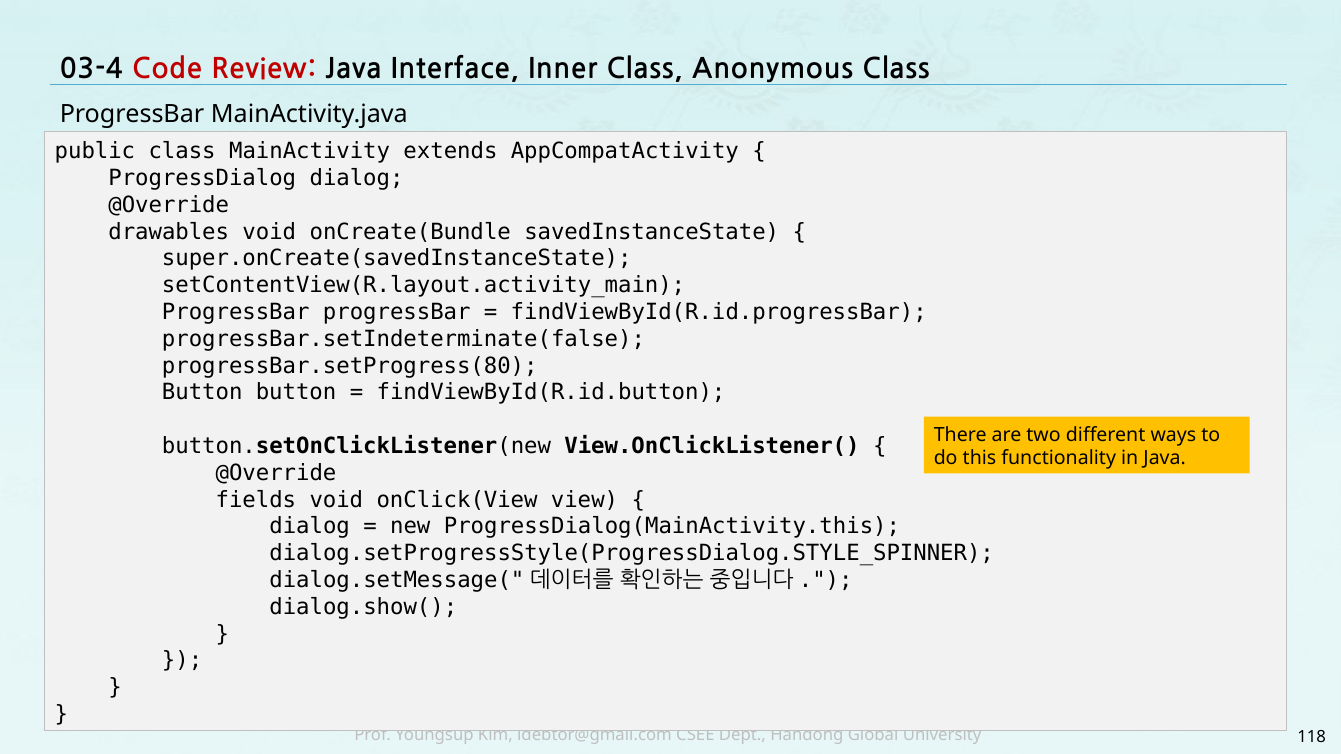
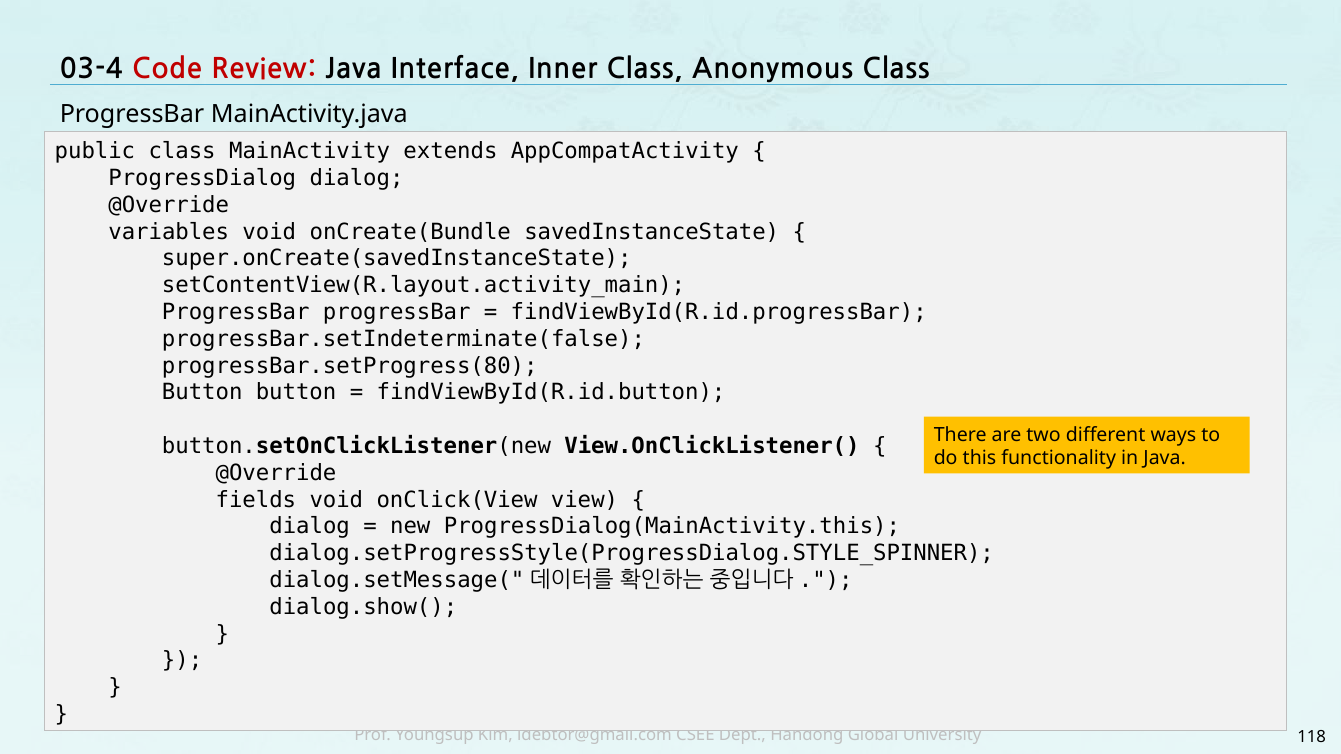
drawables: drawables -> variables (169, 232)
